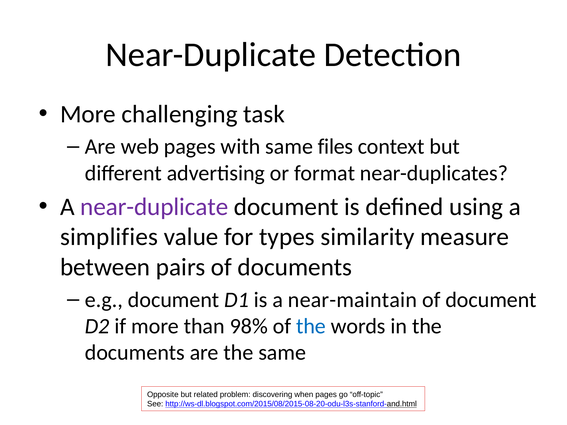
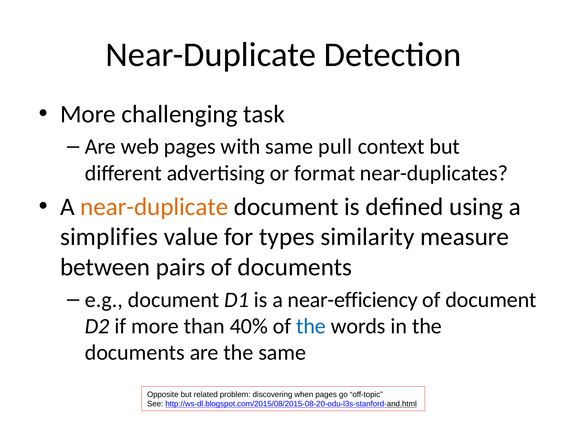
files: files -> pull (335, 147)
near-duplicate colour: purple -> orange (154, 207)
near-maintain: near-maintain -> near-efficiency (353, 300)
98%: 98% -> 40% (249, 326)
